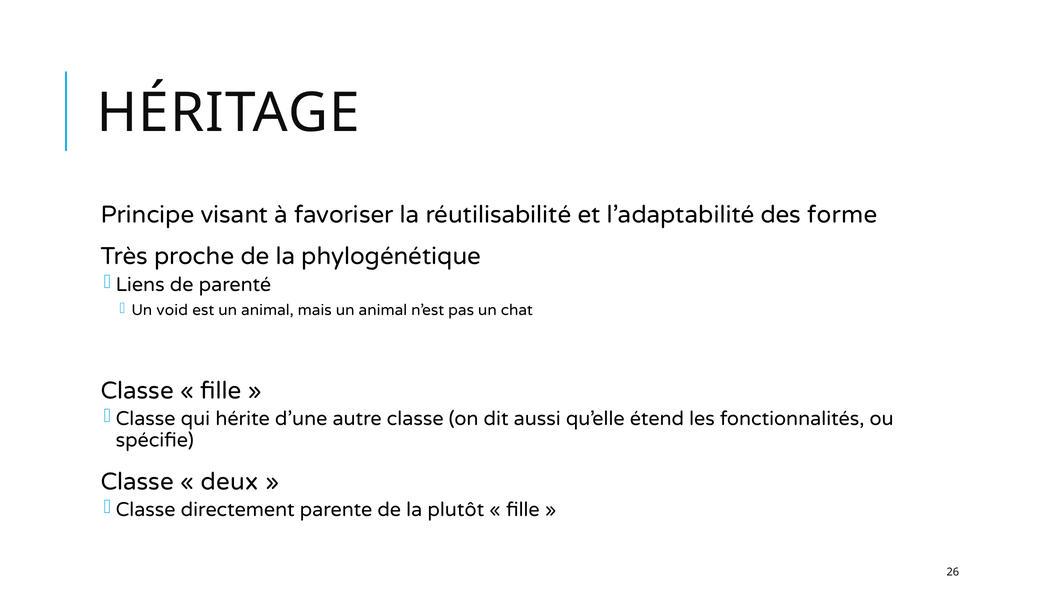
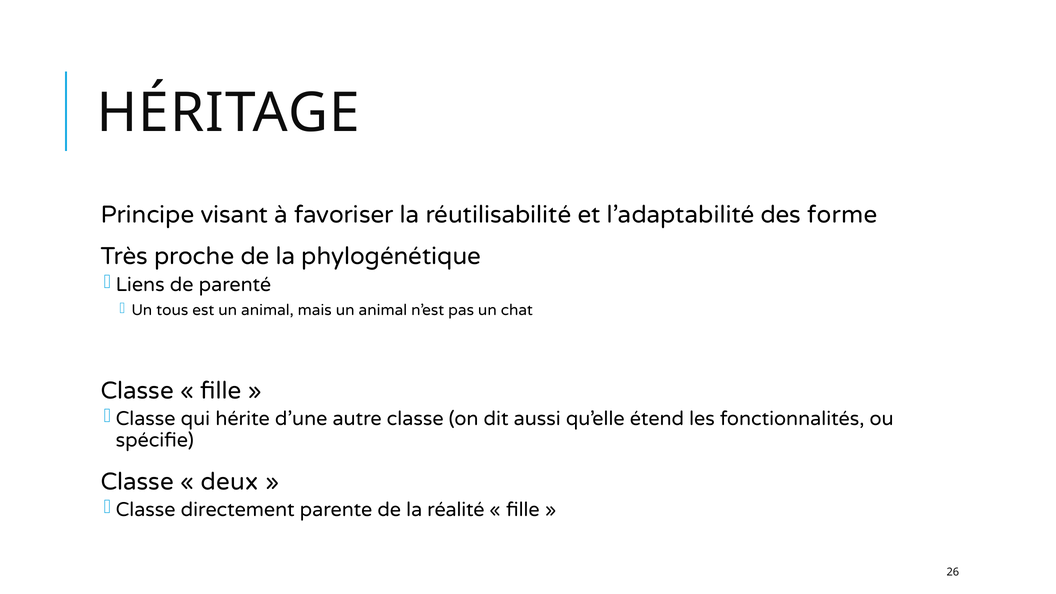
void: void -> tous (172, 310)
plutôt: plutôt -> réalité (456, 510)
